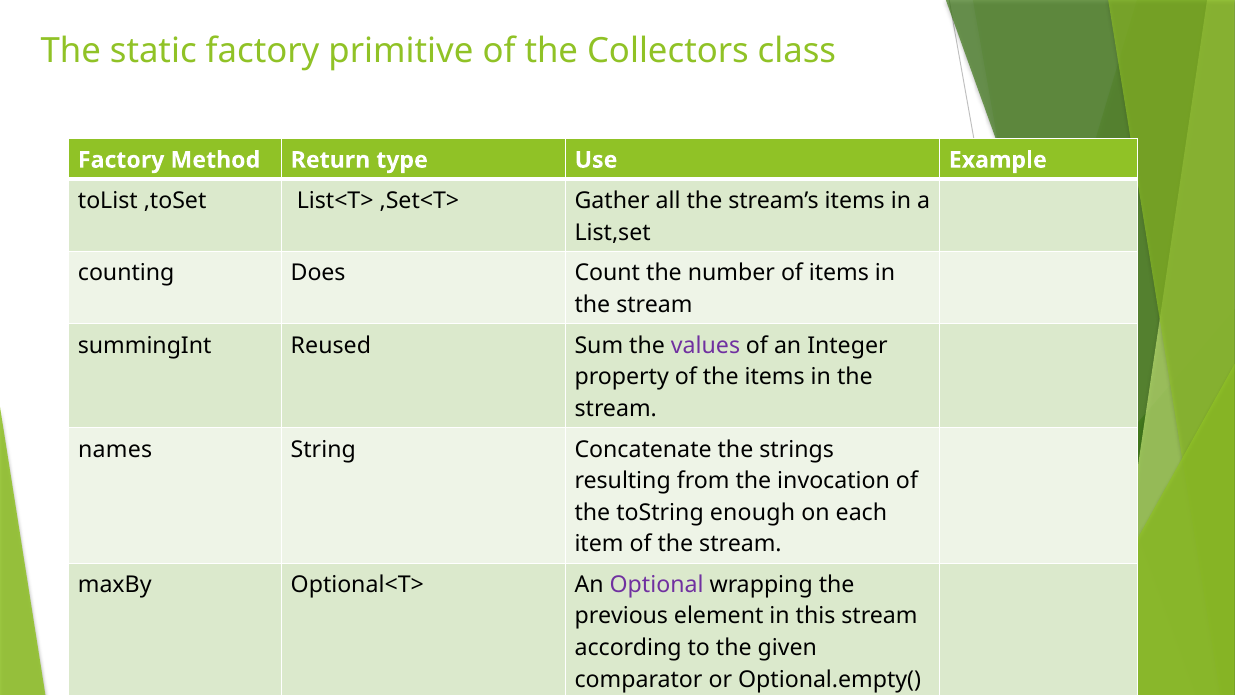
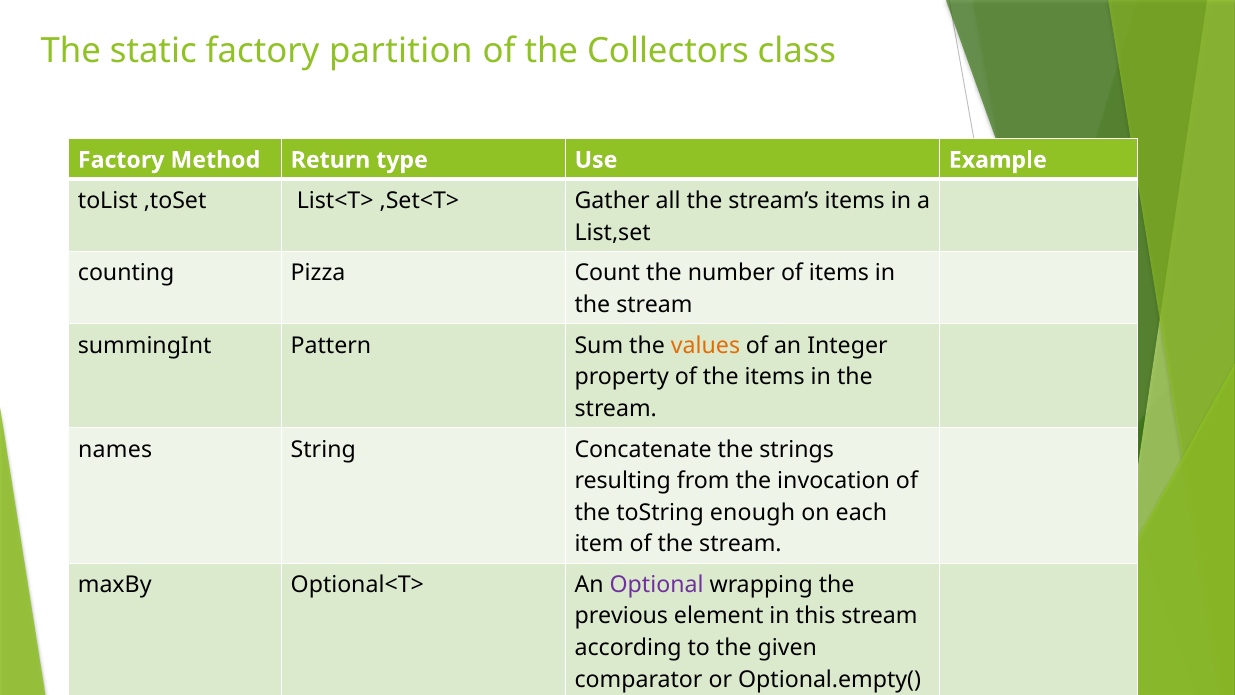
primitive: primitive -> partition (401, 51)
Does: Does -> Pizza (318, 273)
Reused: Reused -> Pattern (331, 345)
values colour: purple -> orange (705, 345)
